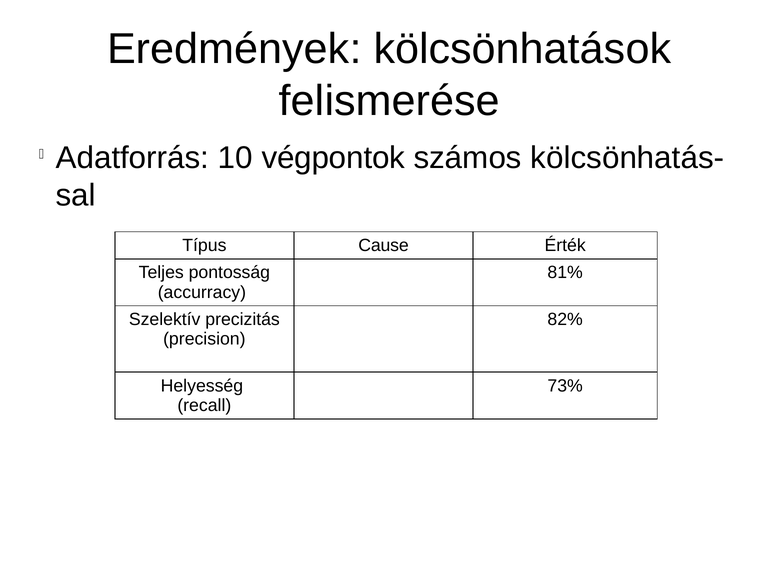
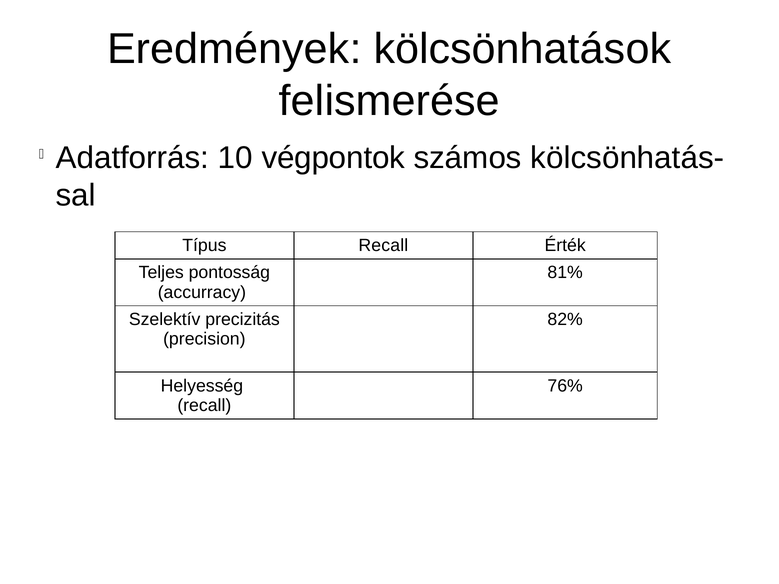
Típus Cause: Cause -> Recall (383, 246)
73%: 73% -> 76% (565, 386)
